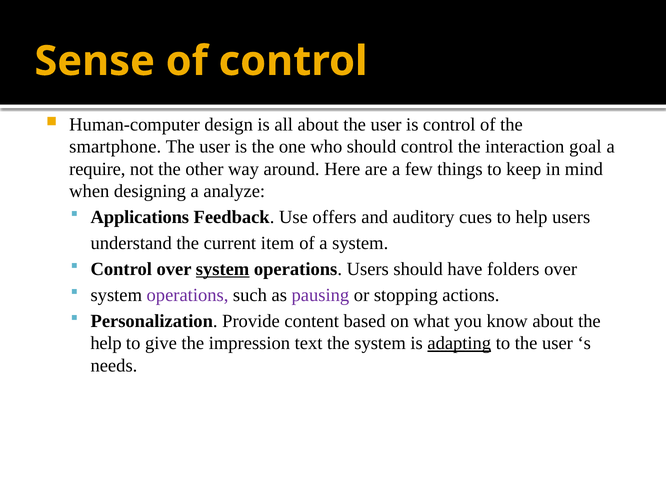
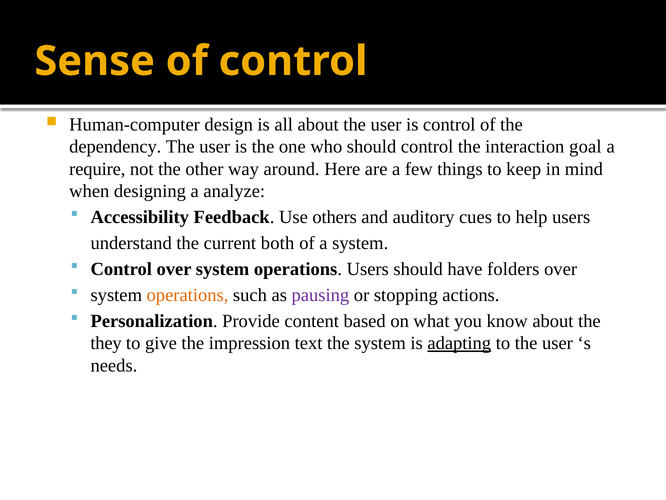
smartphone: smartphone -> dependency (115, 147)
Applications: Applications -> Accessibility (140, 217)
offers: offers -> others (335, 217)
item: item -> both (278, 243)
system underline: present -> none (223, 269)
operations colour: purple -> orange (187, 295)
help: help -> they (106, 343)
